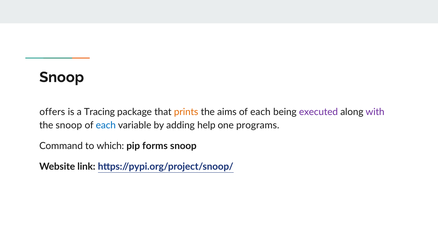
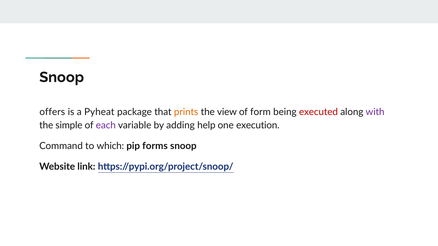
Tracing: Tracing -> Pyheat (99, 112)
aims: aims -> view (227, 112)
each: each -> form (260, 112)
executed colour: purple -> red (318, 112)
the snoop: snoop -> simple (69, 126)
each colour: blue -> purple (106, 126)
programs: programs -> execution (258, 126)
